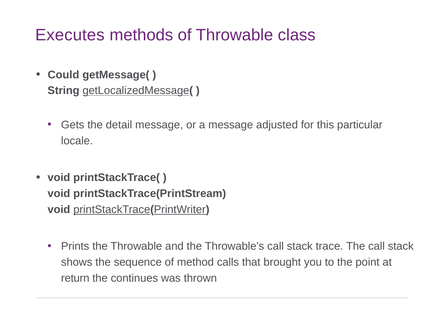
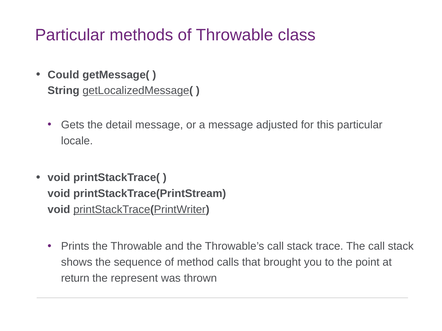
Executes: Executes -> Particular (70, 35)
continues: continues -> represent (134, 279)
